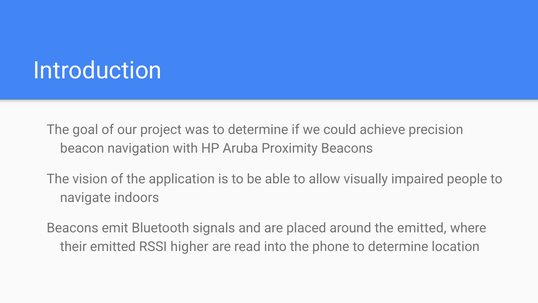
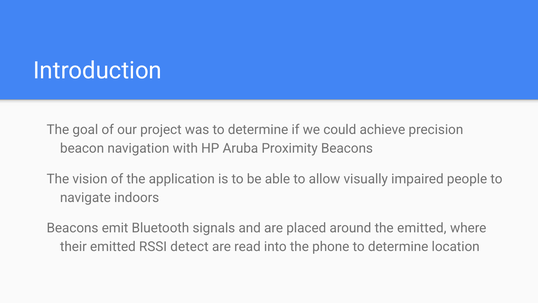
higher: higher -> detect (189, 246)
